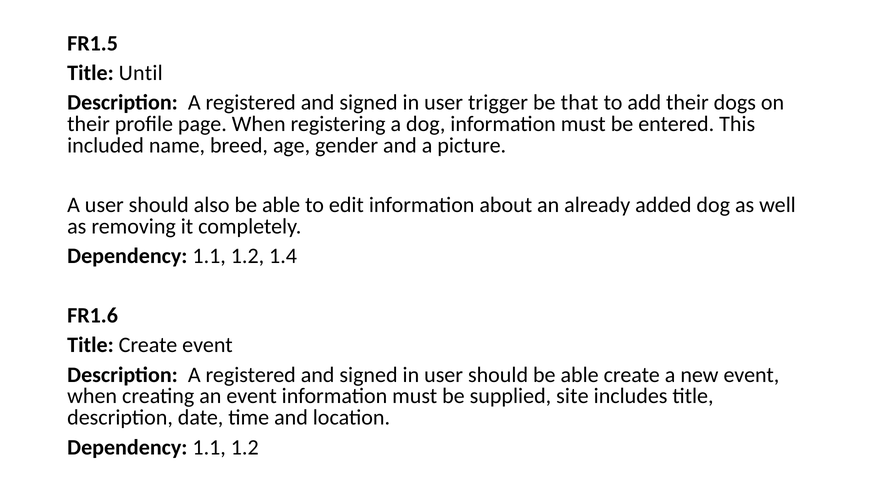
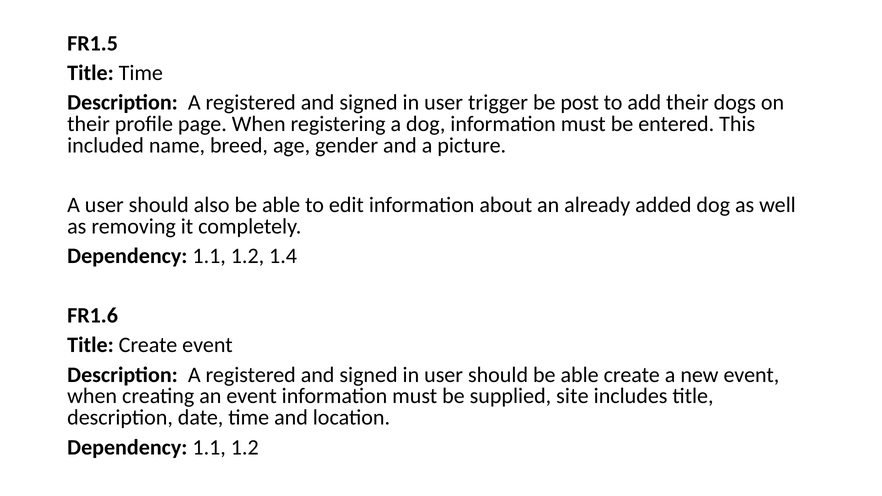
Title Until: Until -> Time (141, 73)
that: that -> post (580, 103)
